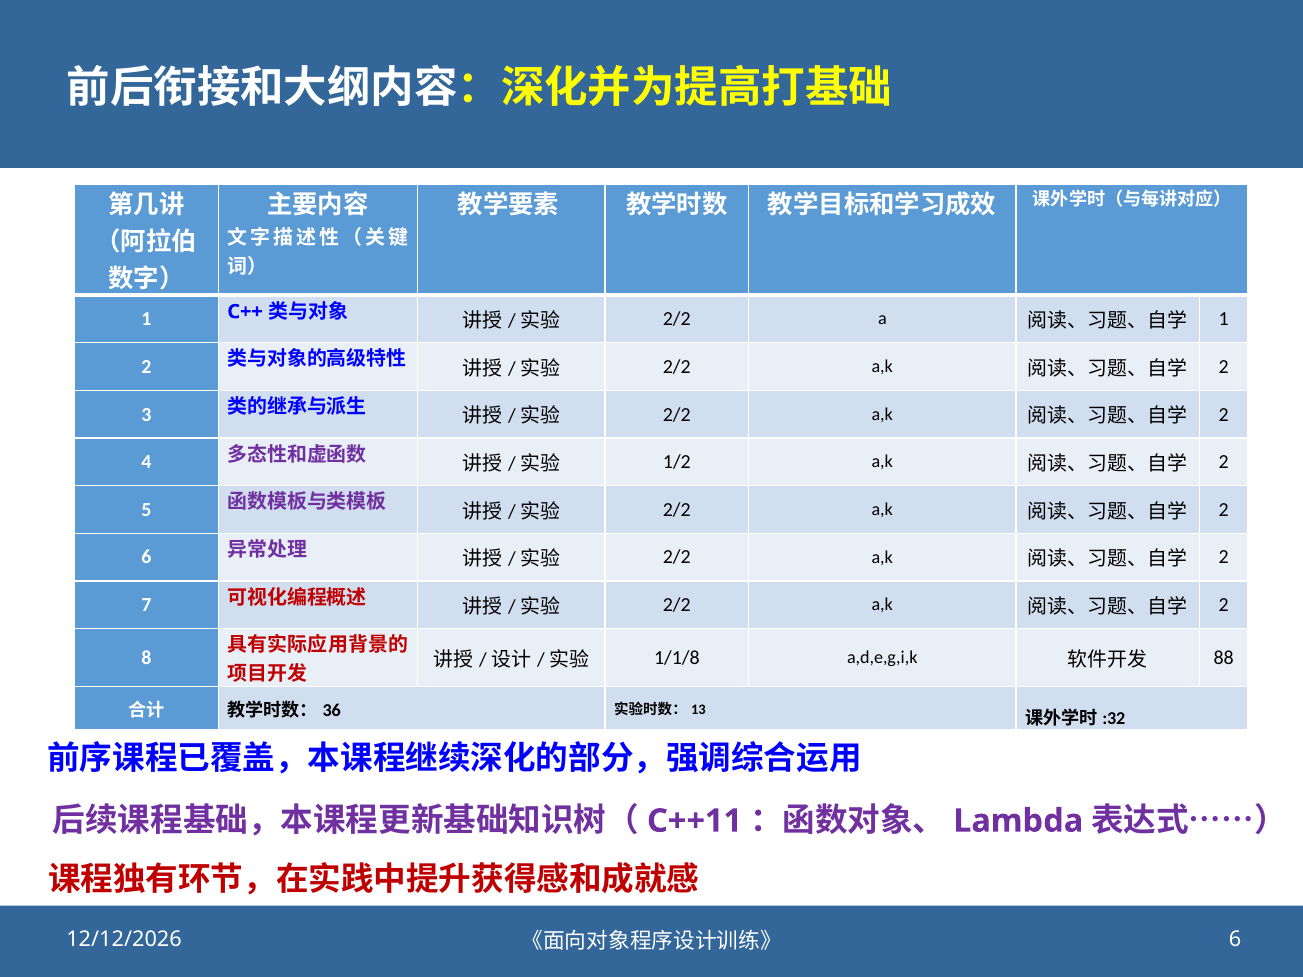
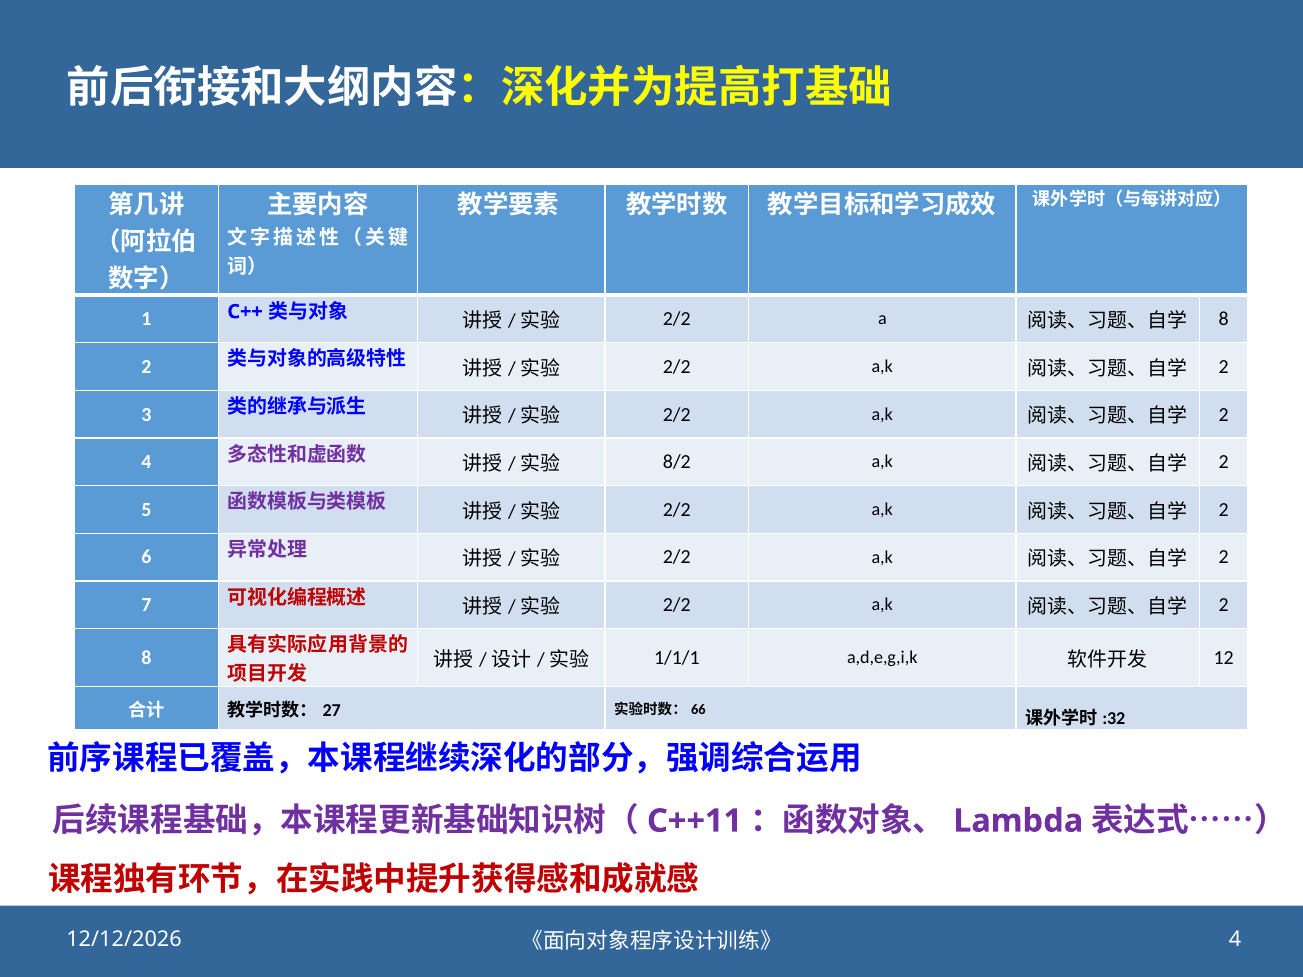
1: 1 -> 8 (1224, 319)
1/2: 1/2 -> 8/2 (677, 462)
1/1/8: 1/1/8 -> 1/1/1 (677, 658)
88: 88 -> 12 (1224, 658)
36: 36 -> 27 (332, 710)
13: 13 -> 66 (698, 710)
6: 6 -> 4 (1235, 940)
